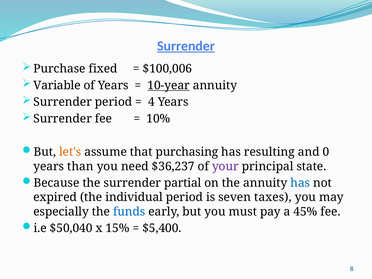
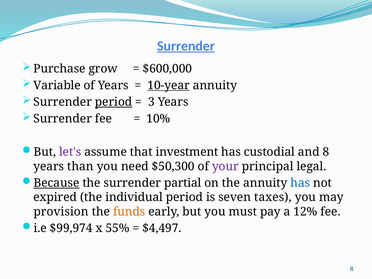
fixed: fixed -> grow (103, 69)
$100,006: $100,006 -> $600,000 (167, 69)
period underline: none -> present (114, 102)
4: 4 -> 3 (151, 102)
let's colour: orange -> purple (70, 152)
purchasing: purchasing -> investment (187, 152)
resulting: resulting -> custodial (269, 152)
and 0: 0 -> 8 (326, 152)
$36,237: $36,237 -> $50,300 (173, 166)
state: state -> legal (311, 166)
Because underline: none -> present (56, 183)
especially: especially -> provision (61, 212)
funds colour: blue -> orange (129, 212)
45%: 45% -> 12% (305, 212)
$50,040: $50,040 -> $99,974 (71, 228)
15%: 15% -> 55% (118, 228)
$5,400: $5,400 -> $4,497 (162, 228)
